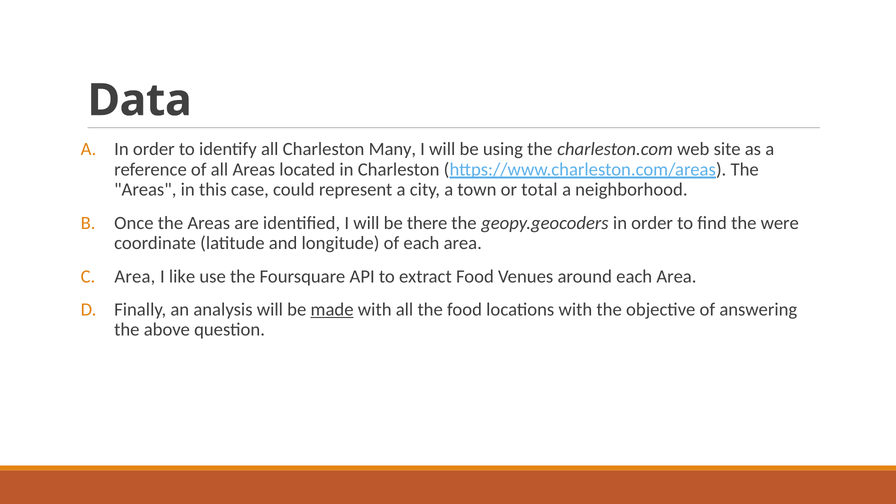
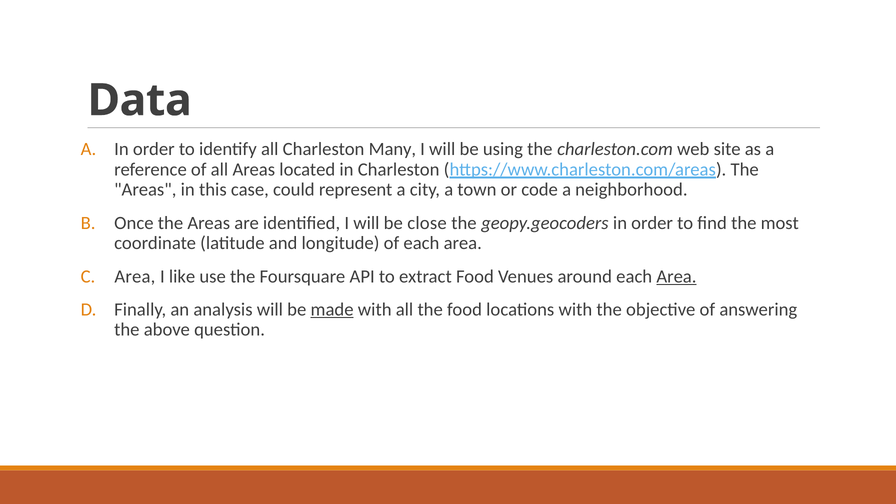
total: total -> code (540, 190)
there: there -> close (427, 223)
were: were -> most (780, 223)
Area underline: none -> present (676, 276)
